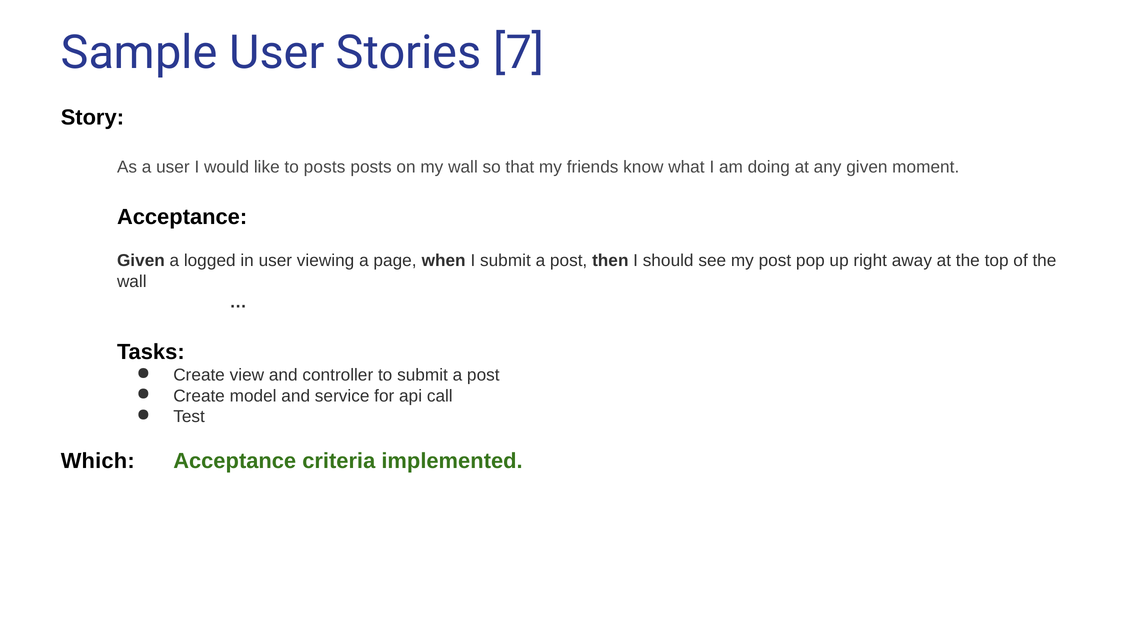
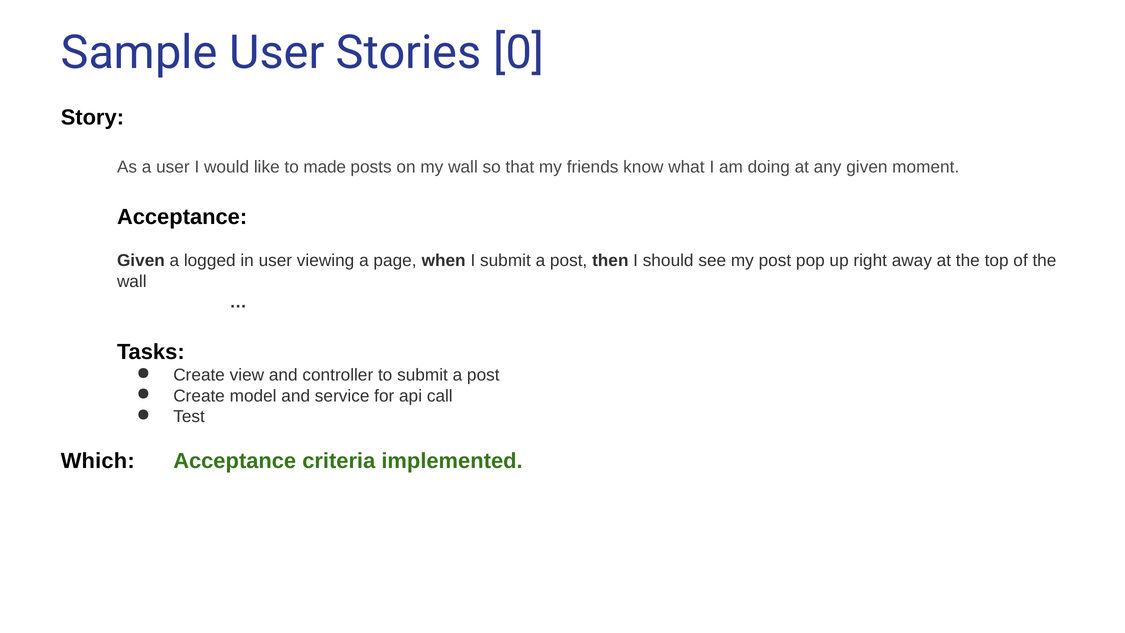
7: 7 -> 0 (519, 53)
to posts: posts -> made (325, 167)
